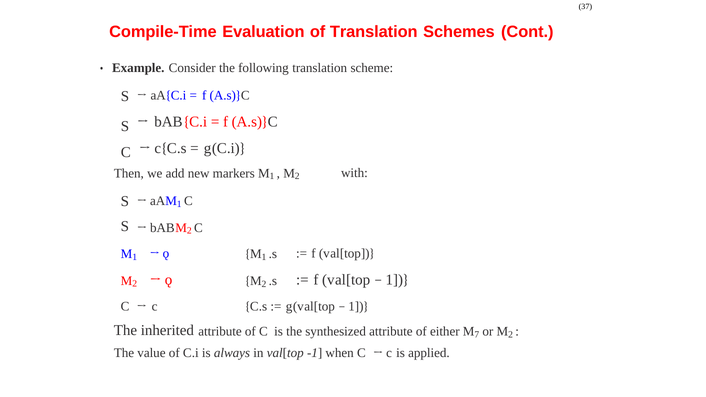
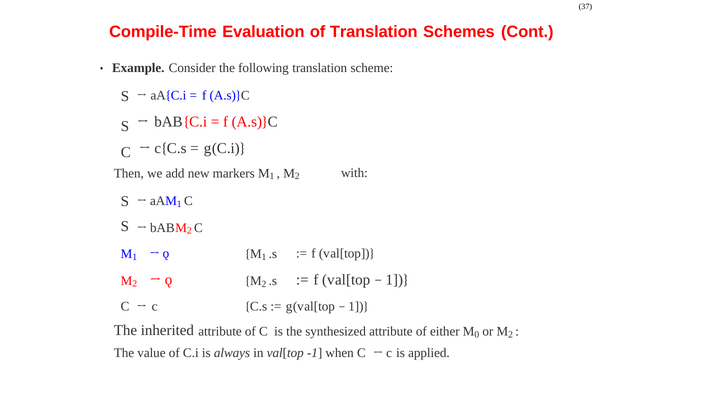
7: 7 -> 0 (477, 335)
